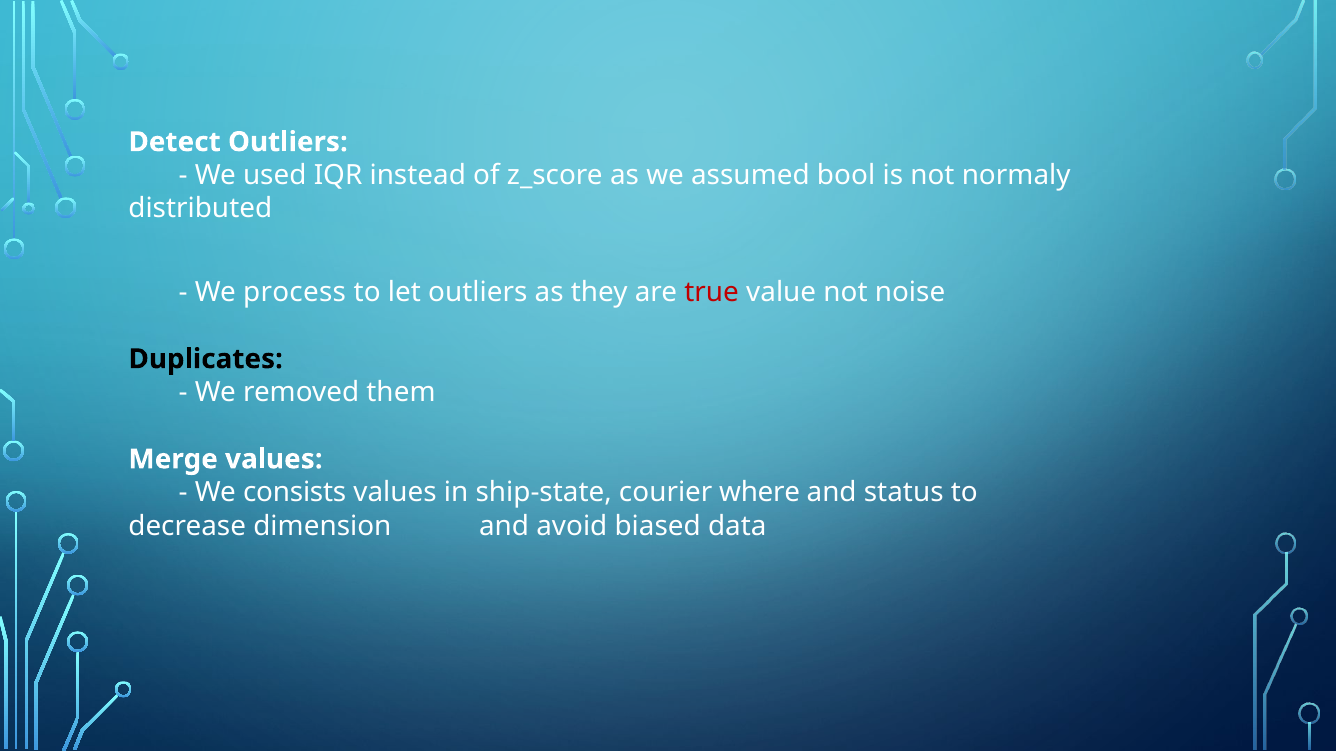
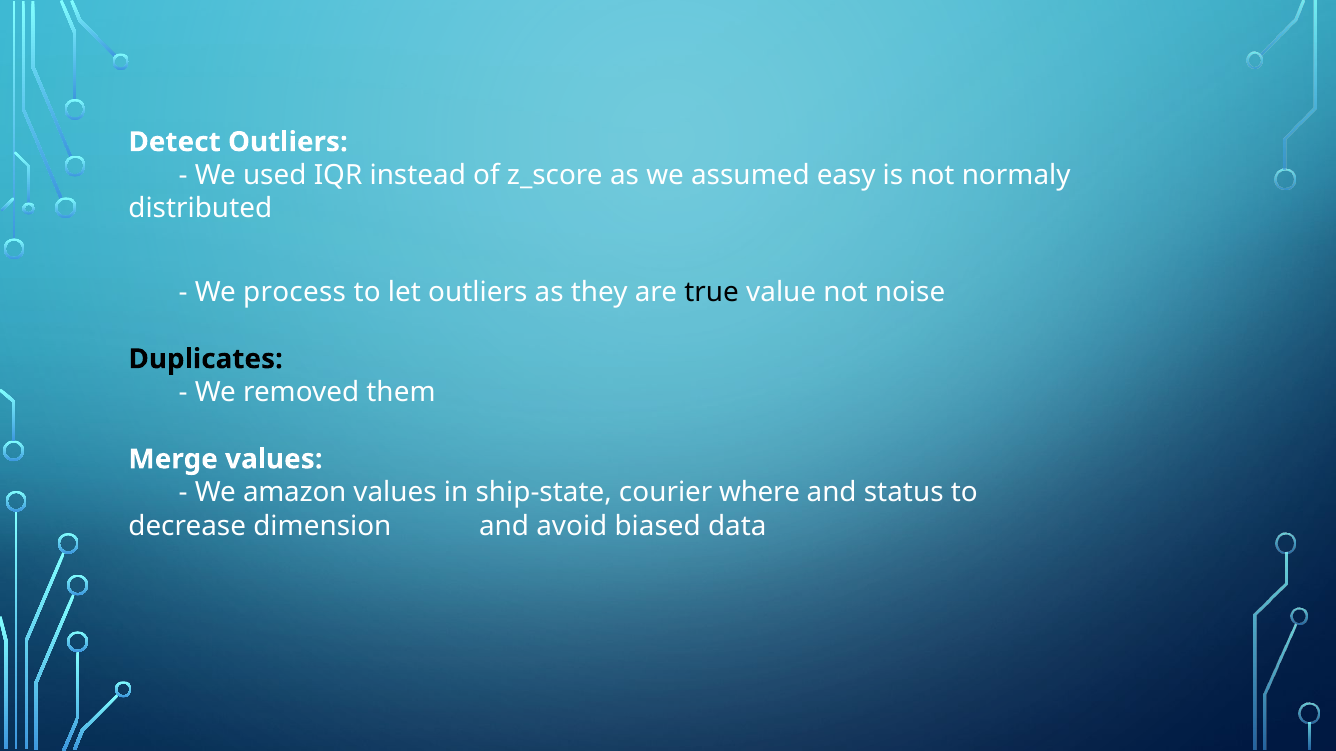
bool: bool -> easy (846, 176)
true colour: red -> black (712, 292)
consists: consists -> amazon (295, 493)
